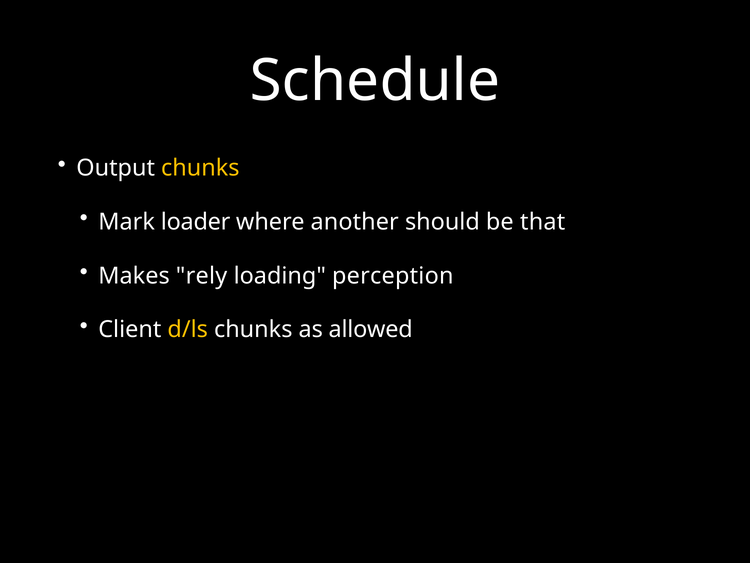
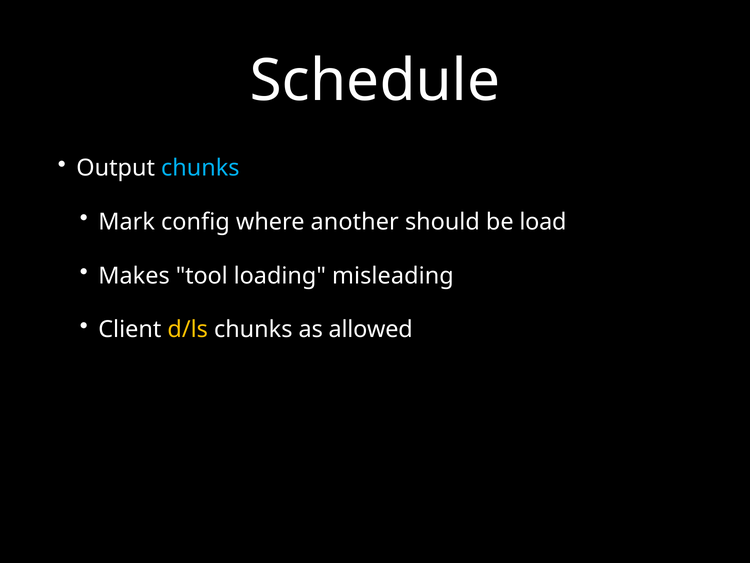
chunks colour: yellow -> light blue (200, 168)
loader: loader -> config (195, 222)
that: that -> load (543, 222)
rely: rely -> tool (202, 276)
perception: perception -> misleading (393, 276)
